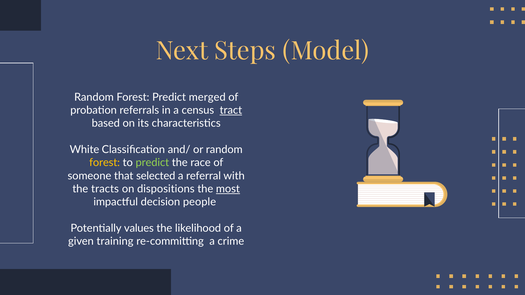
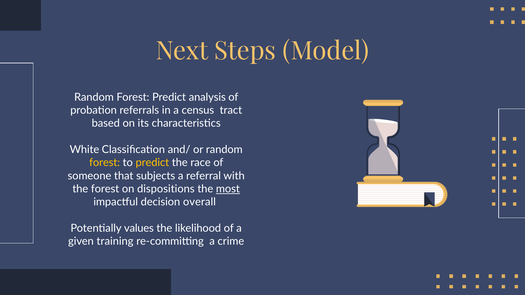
merged: merged -> analysis (207, 97)
tract underline: present -> none (231, 110)
predict colour: light green -> yellow (152, 163)
selected: selected -> subjects (156, 176)
the tracts: tracts -> forest (105, 189)
people: people -> overall (199, 202)
